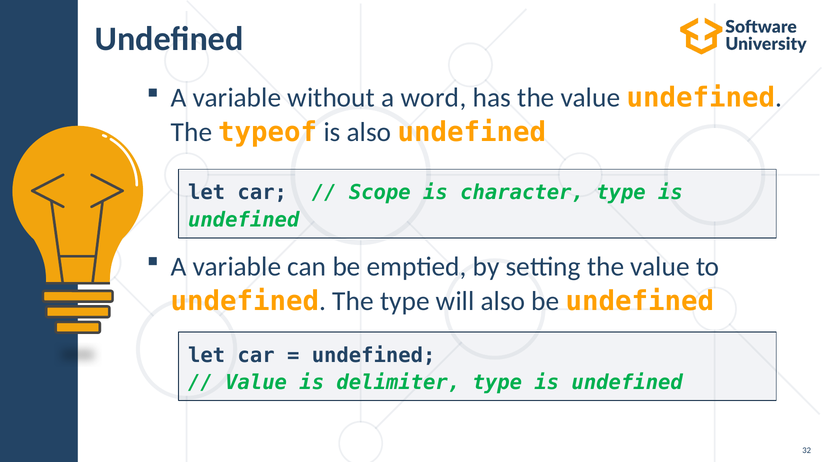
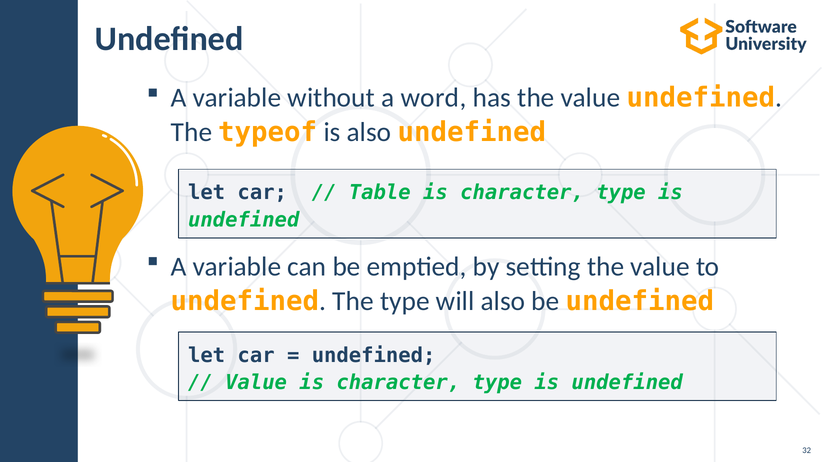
Scope: Scope -> Table (380, 193)
Value is delimiter: delimiter -> character (398, 383)
